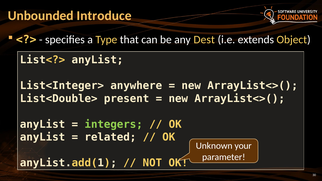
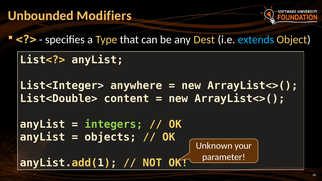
Introduce: Introduce -> Modifiers (104, 16)
extends colour: white -> light blue (256, 40)
present: present -> content (127, 99)
related: related -> objects (110, 137)
